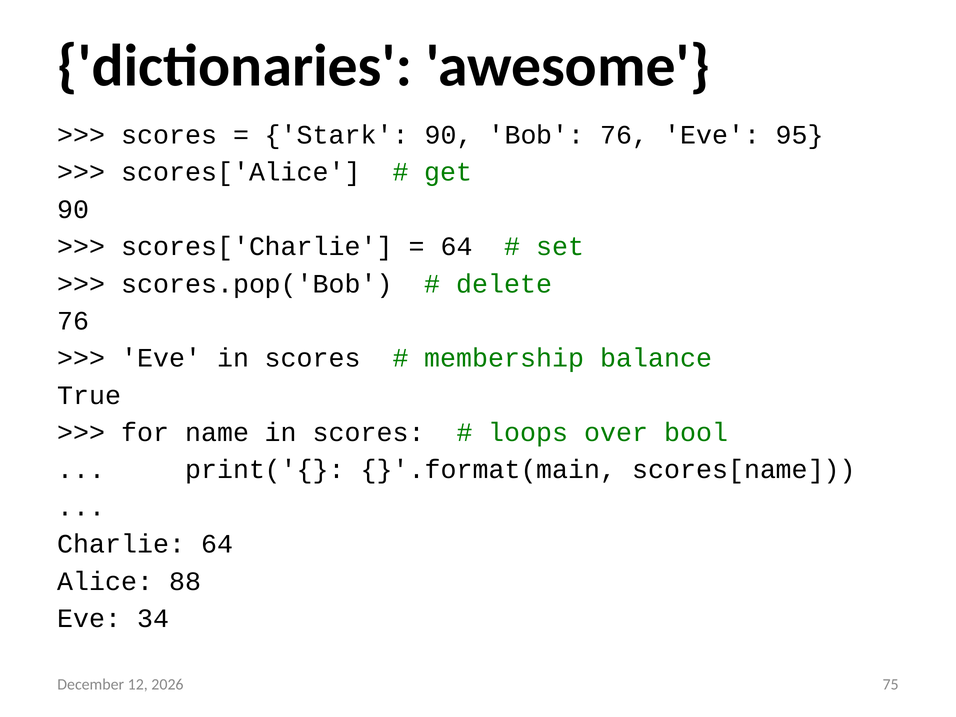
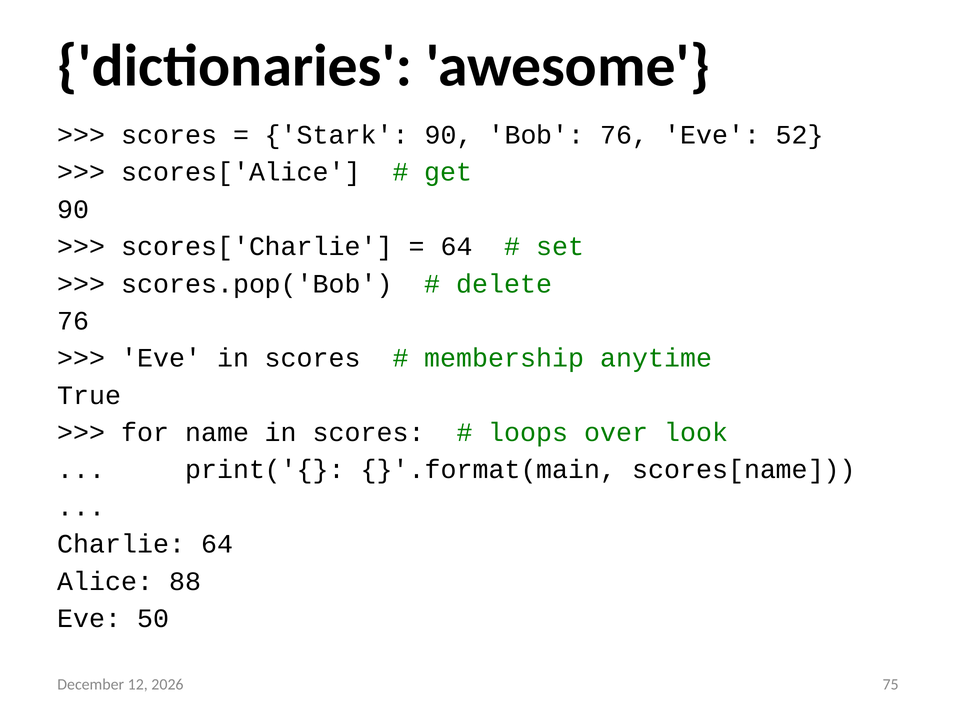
95: 95 -> 52 (800, 135)
balance: balance -> anytime (656, 358)
bool: bool -> look (696, 432)
34: 34 -> 50 (153, 618)
